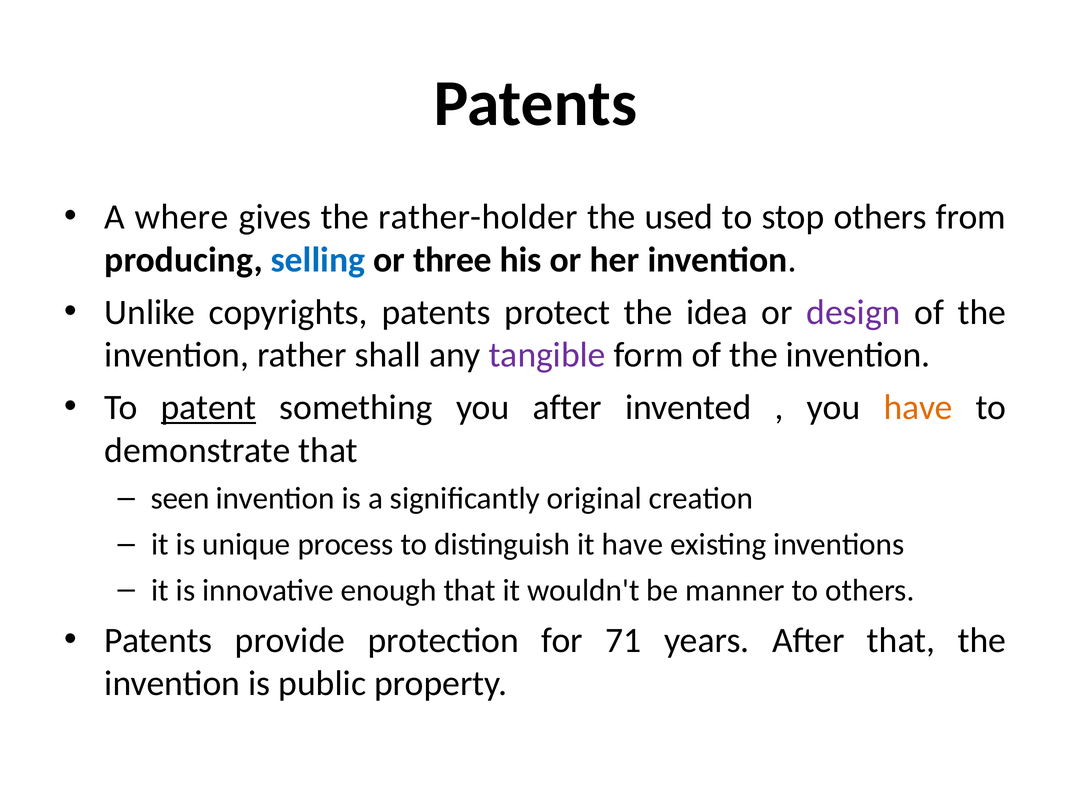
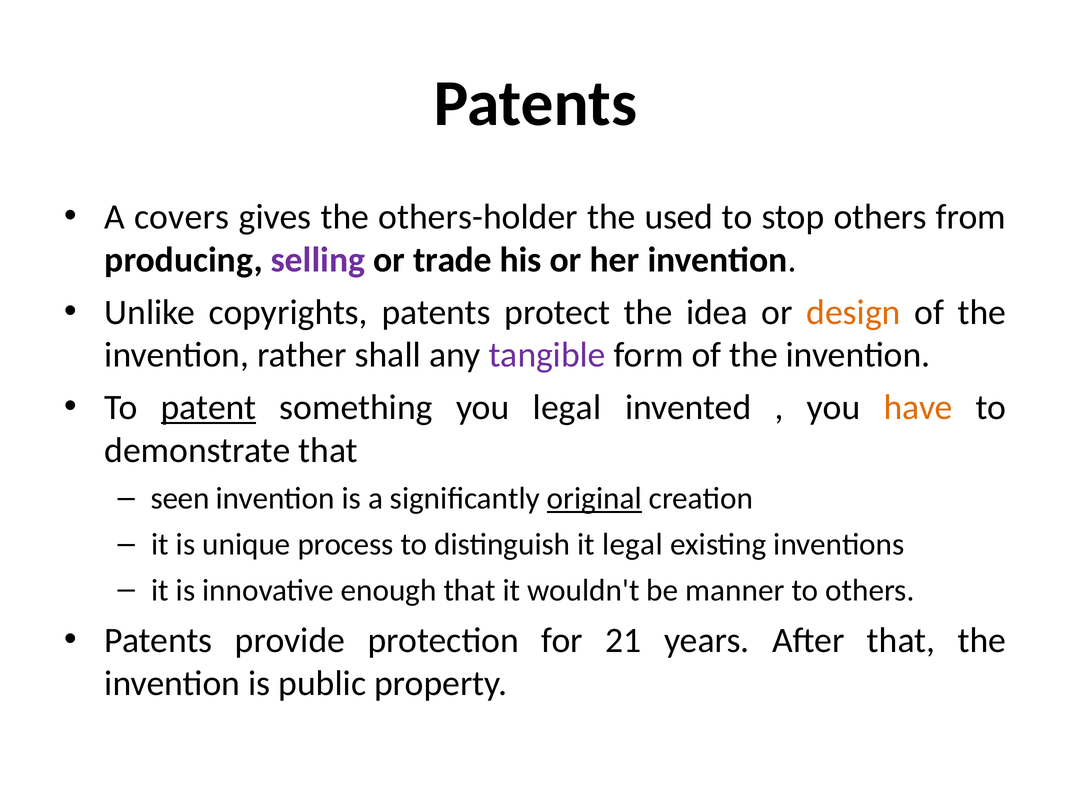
where: where -> covers (182, 217)
rather-holder: rather-holder -> others-holder (478, 217)
selling colour: blue -> purple (318, 260)
three: three -> trade (452, 260)
design colour: purple -> orange (853, 312)
you after: after -> legal (567, 407)
original underline: none -> present (594, 498)
it have: have -> legal (632, 544)
71: 71 -> 21 (623, 640)
